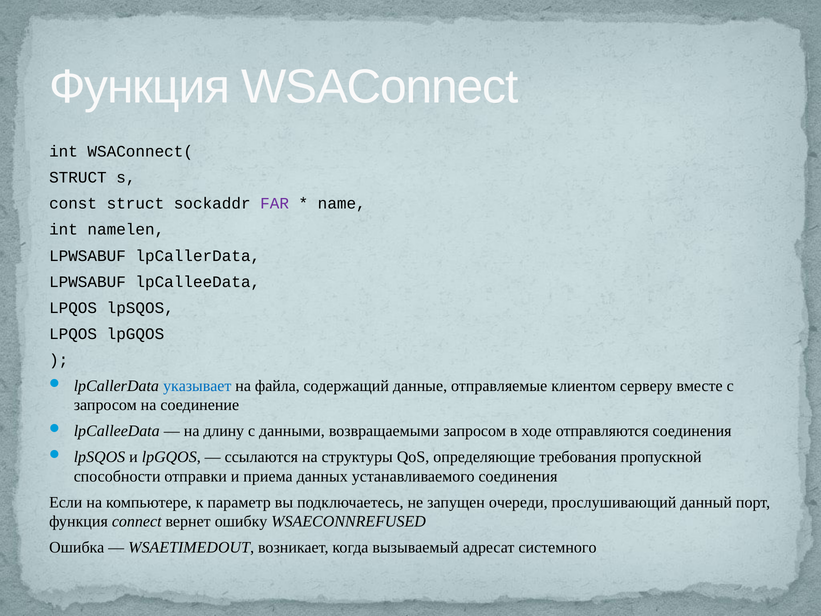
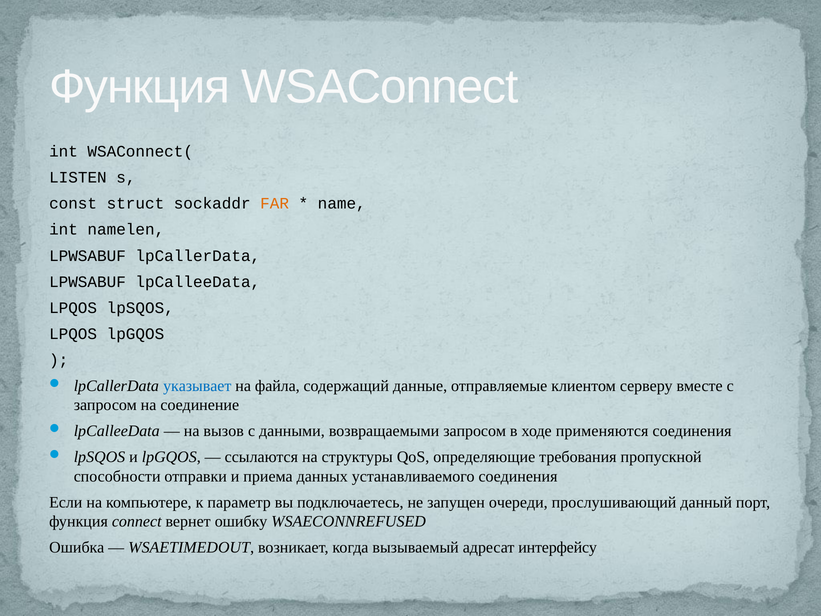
STRUCT: STRUCT -> LISTEN (78, 178)
FAR colour: purple -> orange (275, 204)
длину: длину -> вызов (224, 431)
отправляются: отправляются -> применяются (602, 431)
системного: системного -> интерфейсу (558, 547)
